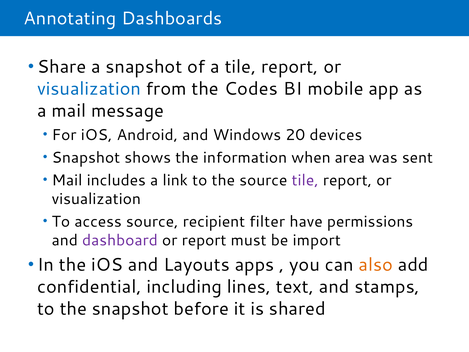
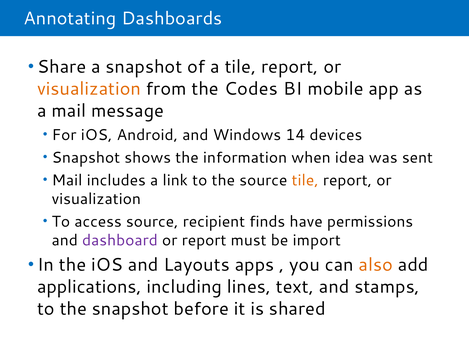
visualization colour: blue -> orange (89, 89)
20: 20 -> 14 (295, 135)
area: area -> idea (350, 157)
tile colour: purple -> orange (305, 180)
filter: filter -> finds (267, 222)
confidential: confidential -> applications (89, 287)
